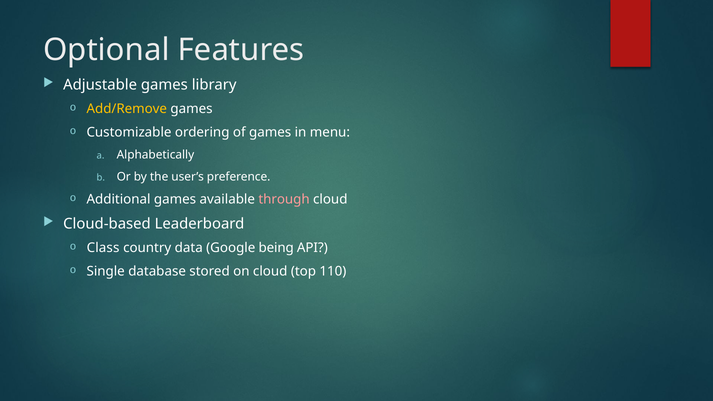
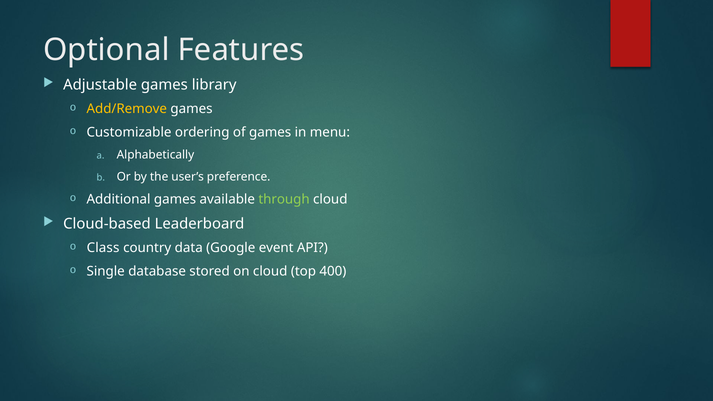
through colour: pink -> light green (284, 199)
being: being -> event (276, 248)
110: 110 -> 400 (333, 272)
